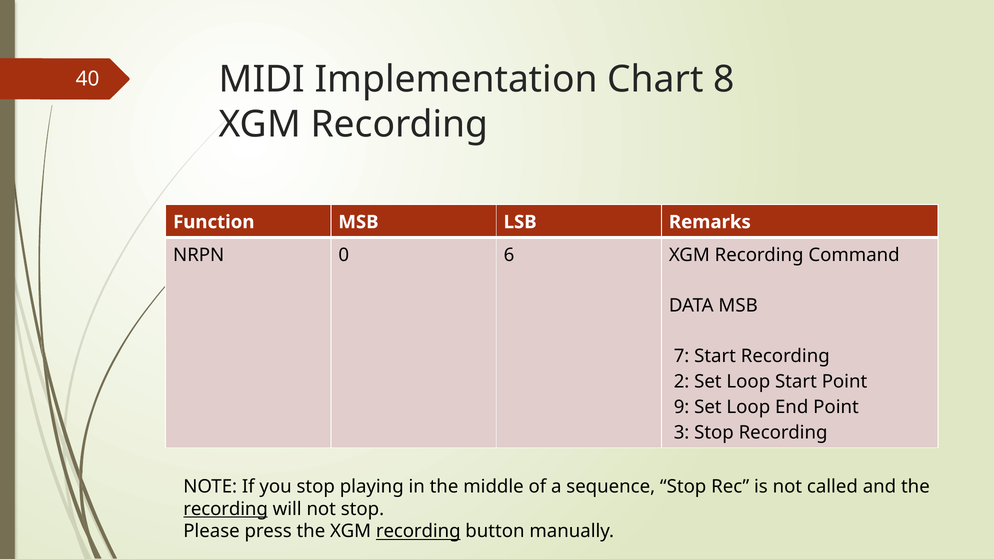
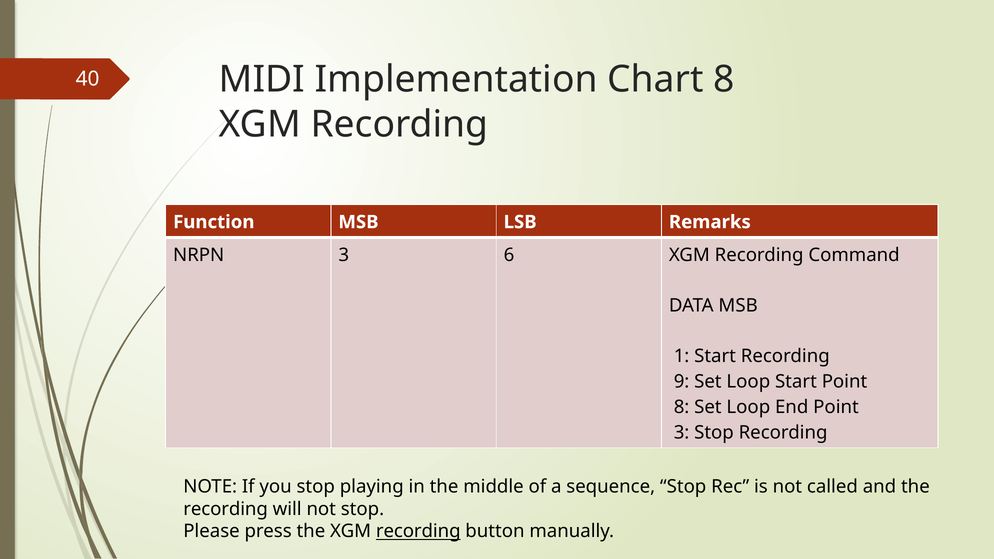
NRPN 0: 0 -> 3 (344, 255)
7: 7 -> 1 (682, 356)
2: 2 -> 9 (682, 382)
9: 9 -> 8 (682, 407)
recording underline: present -> none (226, 509)
